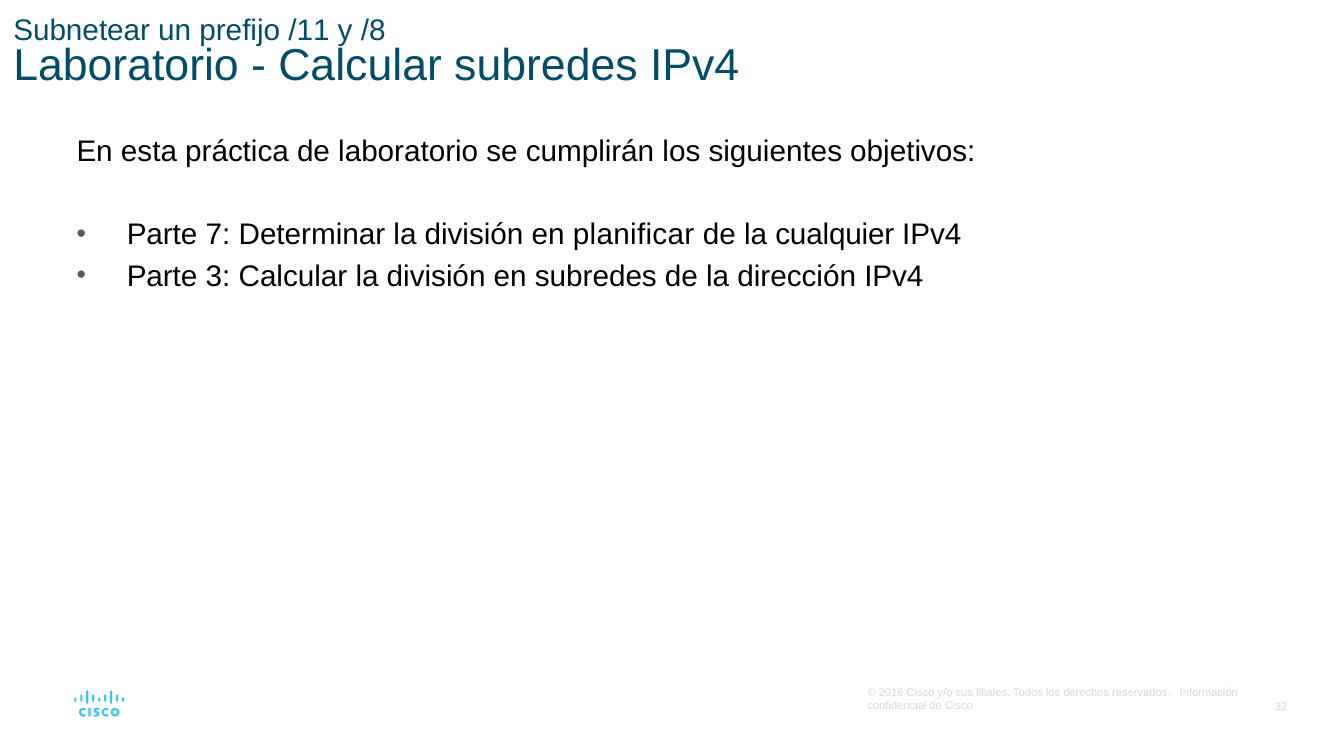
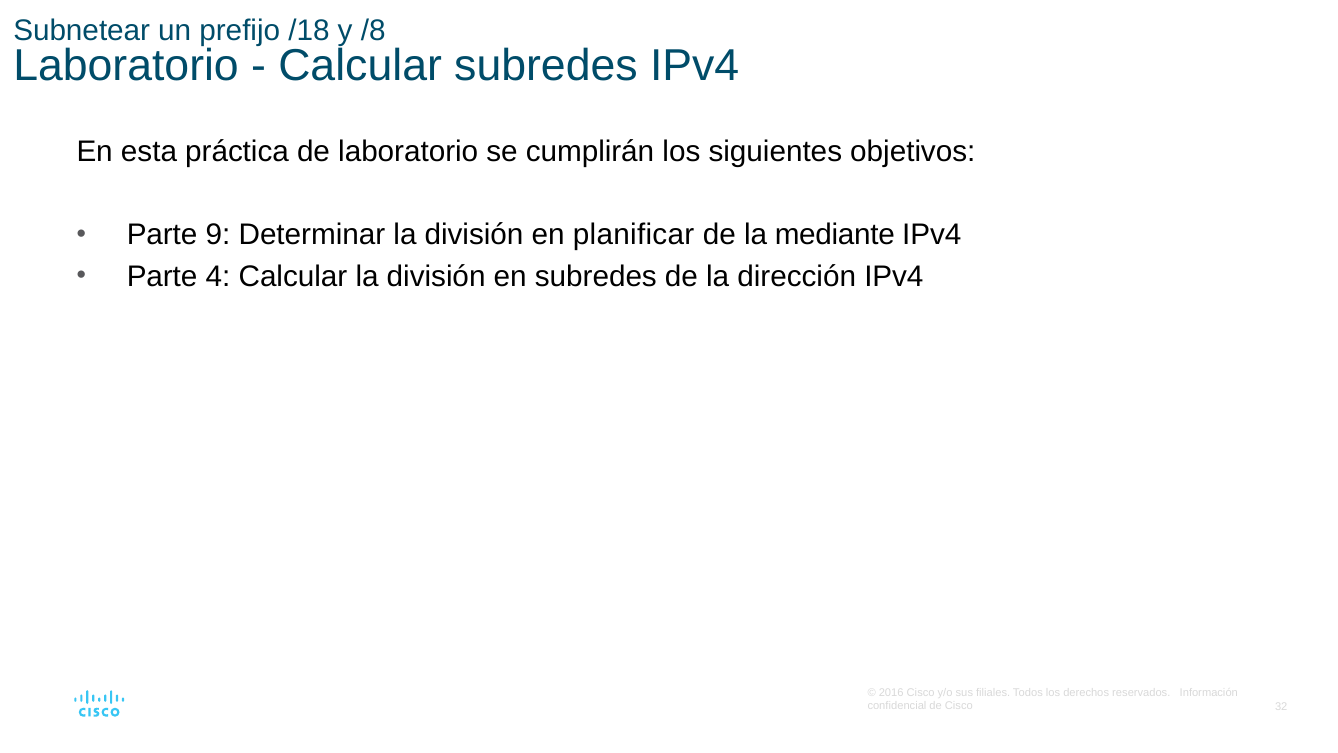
/11: /11 -> /18 (309, 31)
7: 7 -> 9 (218, 235)
cualquier: cualquier -> mediante (835, 235)
3: 3 -> 4 (218, 277)
